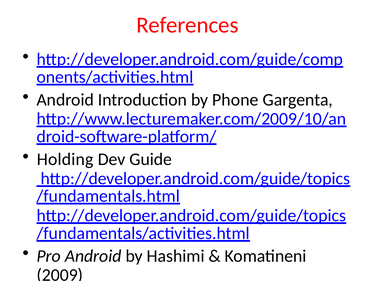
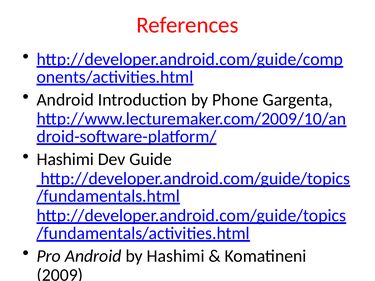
Holding: Holding -> Hashimi (65, 159)
